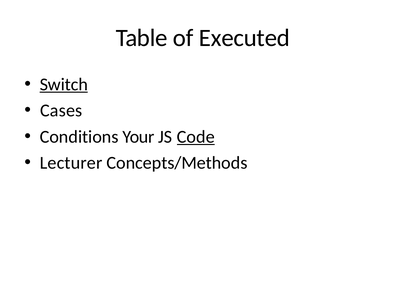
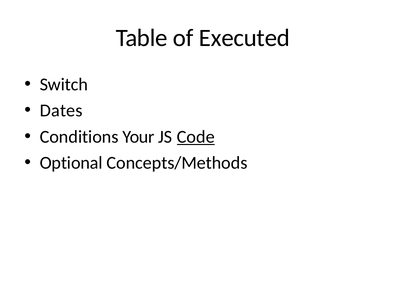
Switch underline: present -> none (64, 84)
Cases: Cases -> Dates (61, 111)
Lecturer: Lecturer -> Optional (71, 163)
